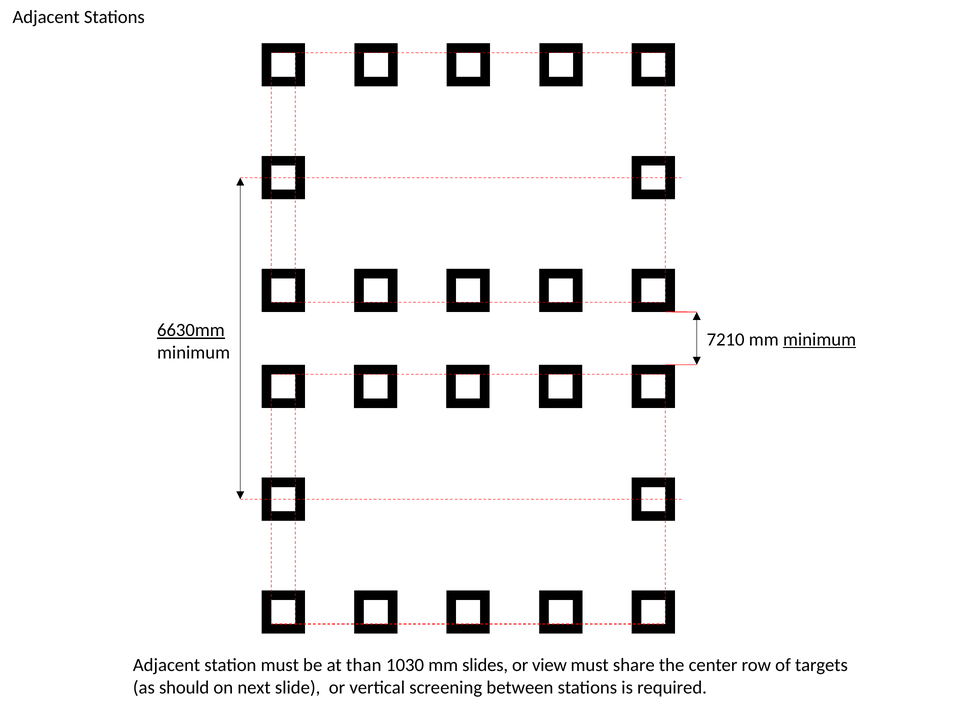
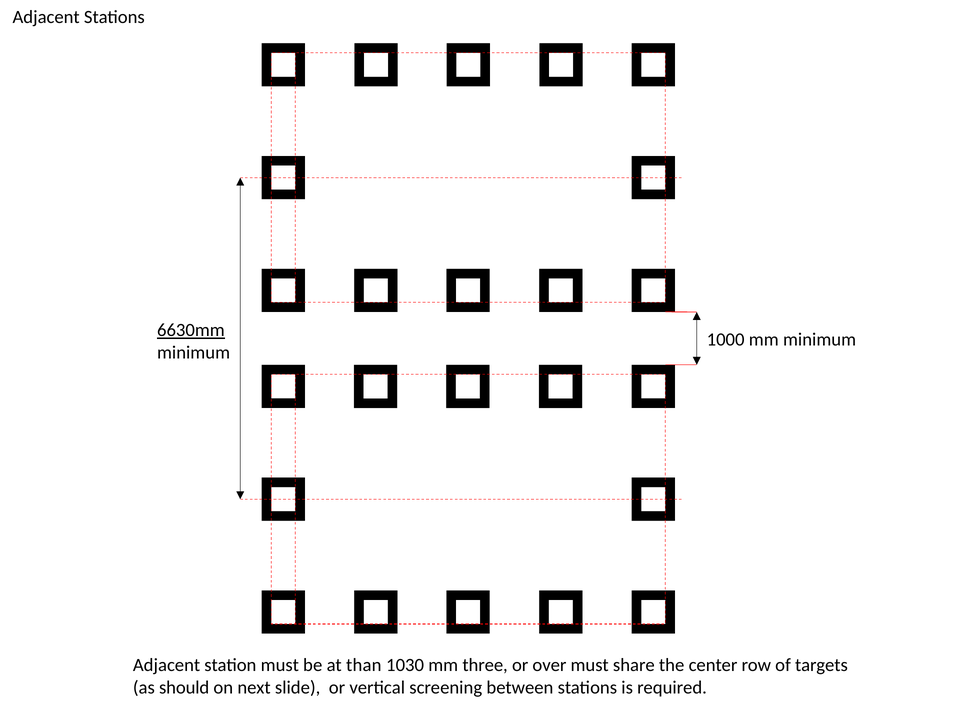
7210: 7210 -> 1000 (726, 340)
minimum underline: present -> none (820, 340)
slides: slides -> three (485, 666)
view: view -> over (549, 666)
